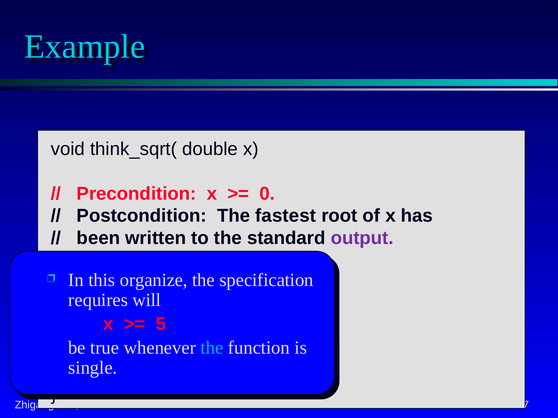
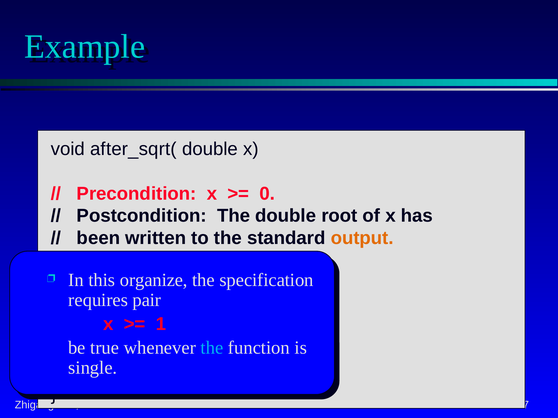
think_sqrt(: think_sqrt( -> after_sqrt( (133, 149)
The fastest: fastest -> double (286, 216)
output colour: purple -> orange (362, 238)
will: will -> pair (147, 300)
5: 5 -> 1 (161, 324)
